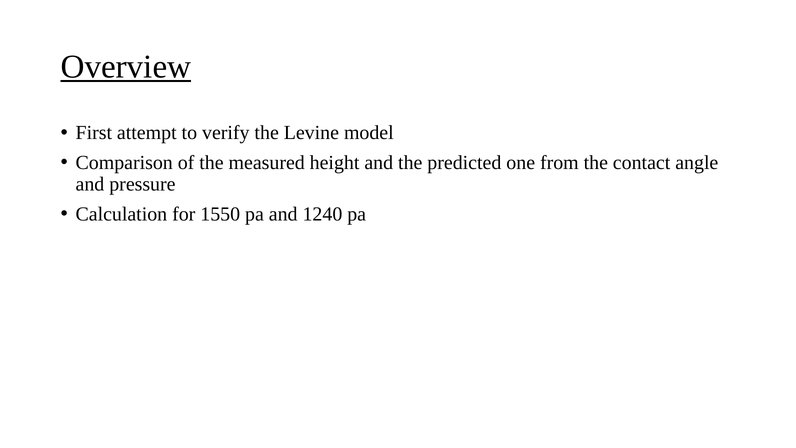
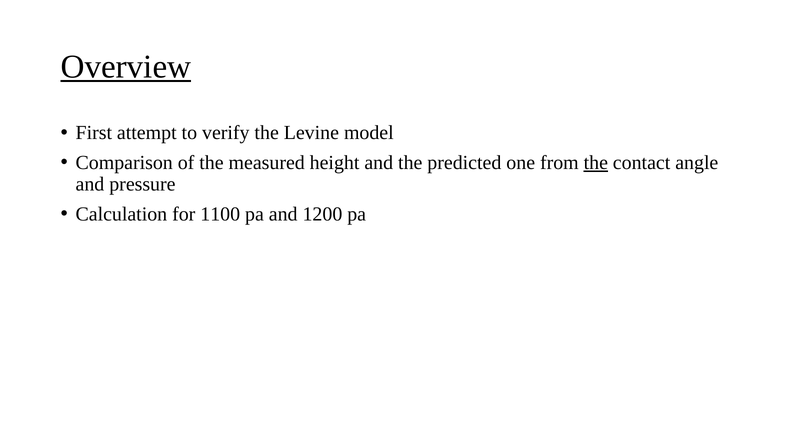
the underline: none -> present (596, 163)
1550: 1550 -> 1100 (220, 214)
1240: 1240 -> 1200 (322, 214)
